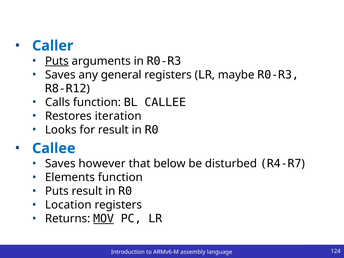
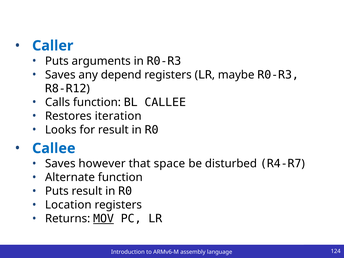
Puts underline: present -> none (57, 61)
general: general -> depend (121, 75)
below: below -> space (169, 164)
Elements: Elements -> Alternate (70, 177)
